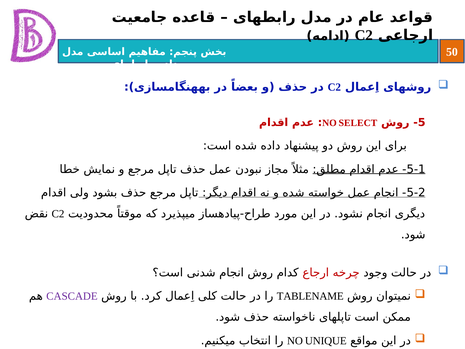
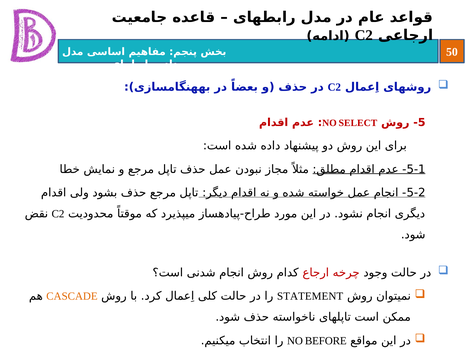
CASCADE colour: purple -> orange (72, 296)
TABLENAME: TABLENAME -> STATEMENT (310, 296)
UNIQUE: UNIQUE -> BEFORE (326, 340)
